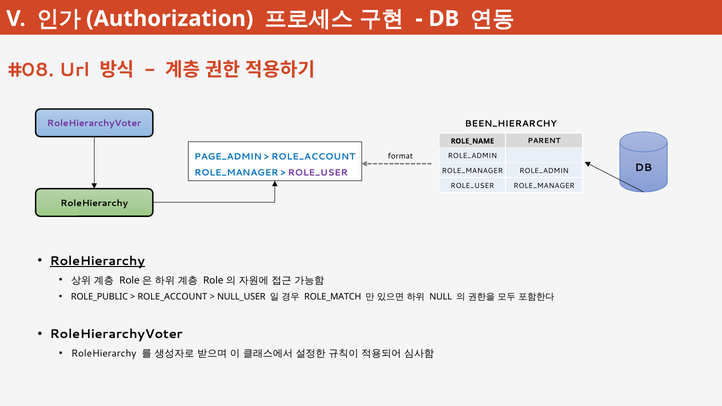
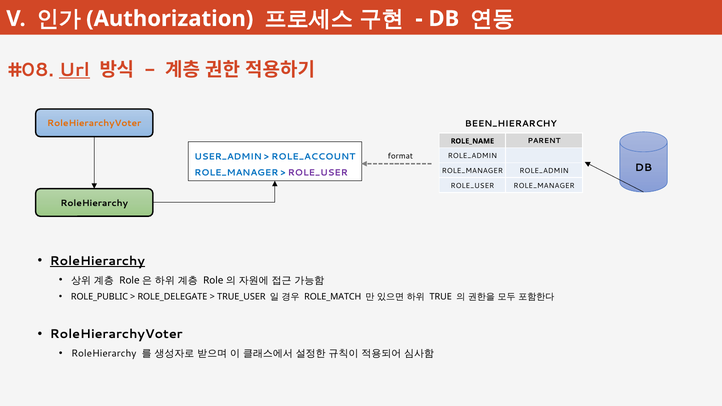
Url underline: none -> present (74, 70)
RoleHierarchyVoter colour: purple -> orange (94, 123)
PAGE_ADMIN: PAGE_ADMIN -> USER_ADMIN (228, 157)
ROLE_ACCOUNT: ROLE_ACCOUNT -> ROLE_DELEGATE (172, 297)
NULL_USER: NULL_USER -> TRUE_USER (241, 297)
NULL: NULL -> TRUE (441, 297)
